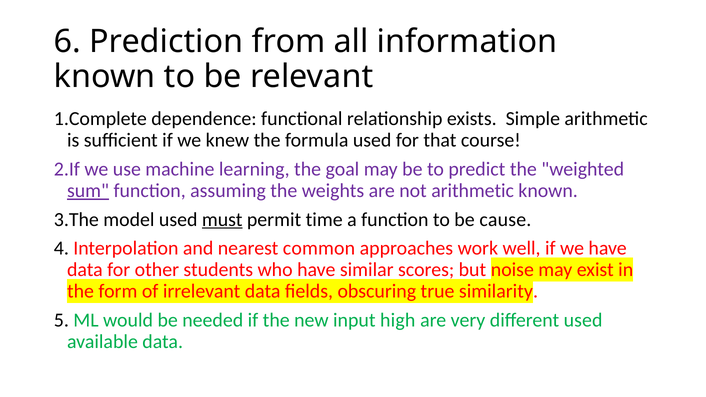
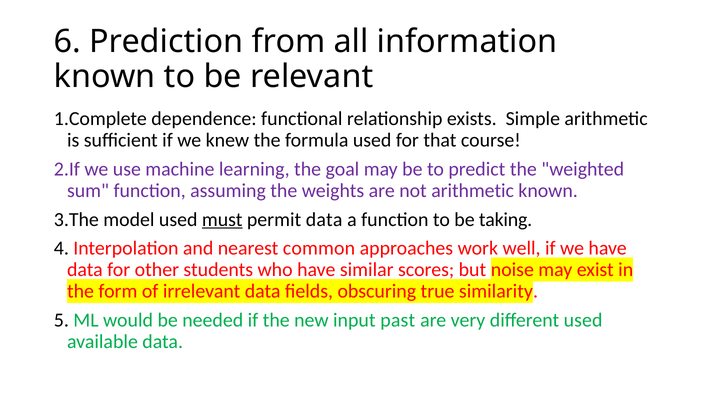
sum underline: present -> none (88, 191)
permit time: time -> data (324, 220)
cause: cause -> taking (506, 220)
high: high -> past (398, 320)
